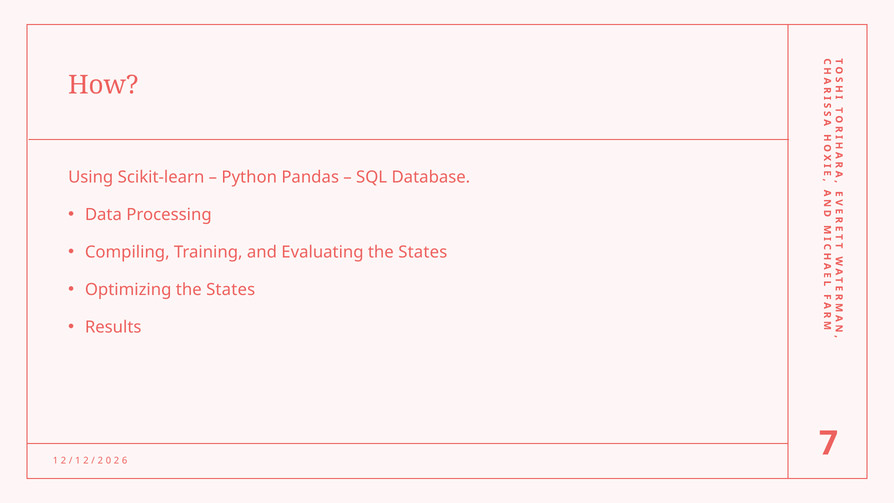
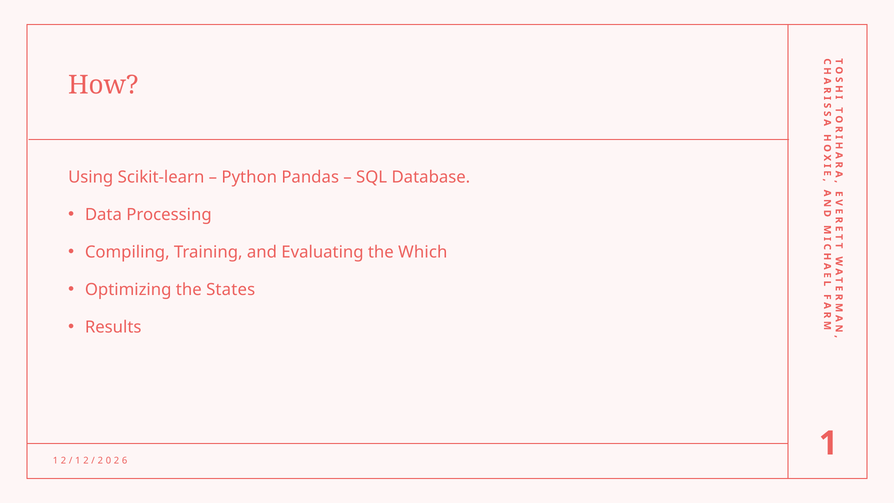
Evaluating the States: States -> Which (423, 252)
7: 7 -> 1 (828, 443)
